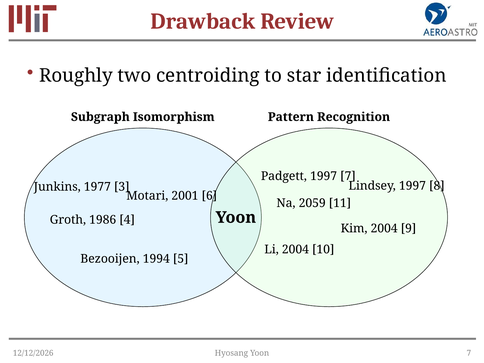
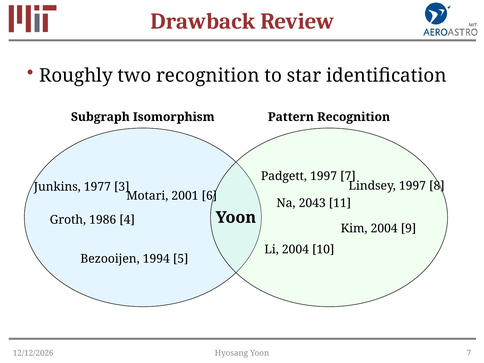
two centroiding: centroiding -> recognition (208, 76)
2059: 2059 -> 2043 (312, 203)
